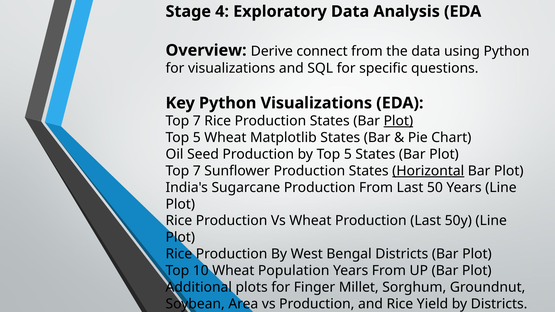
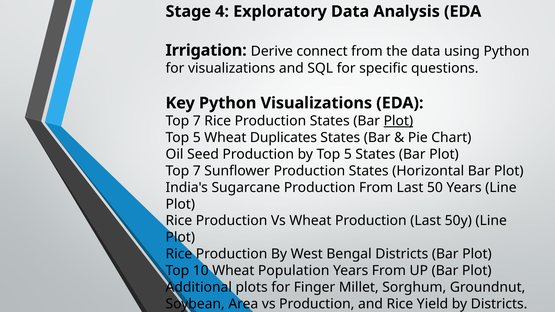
Overview: Overview -> Irrigation (206, 50)
Matplotlib: Matplotlib -> Duplicates (283, 138)
Horizontal underline: present -> none (428, 171)
